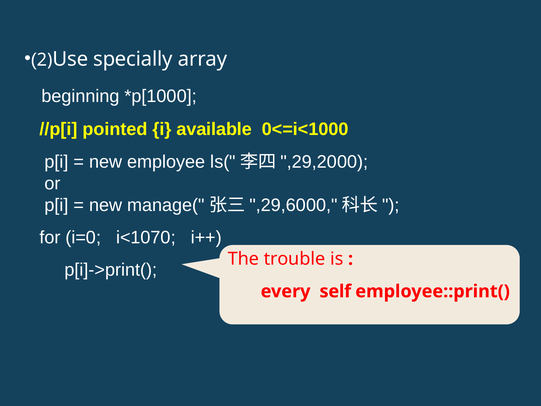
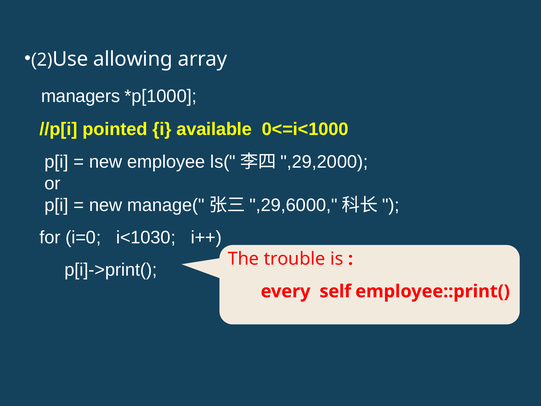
specially: specially -> allowing (133, 59)
beginning: beginning -> managers (81, 96)
i<1070: i<1070 -> i<1030 (146, 237)
